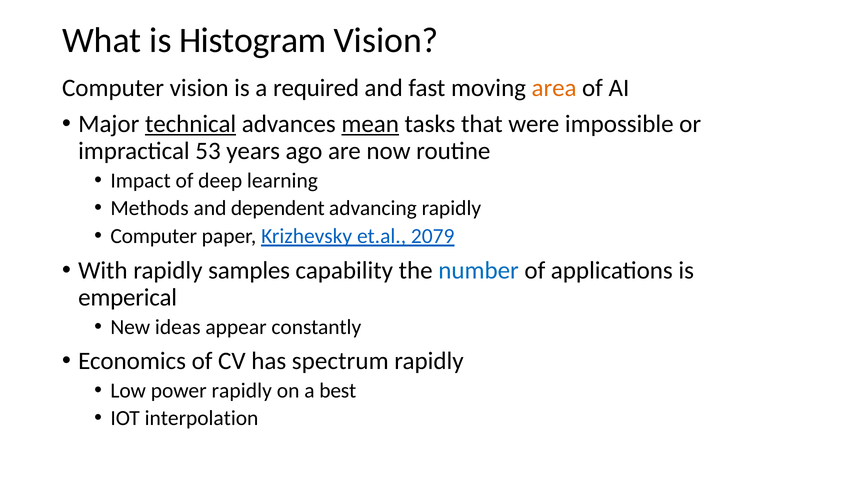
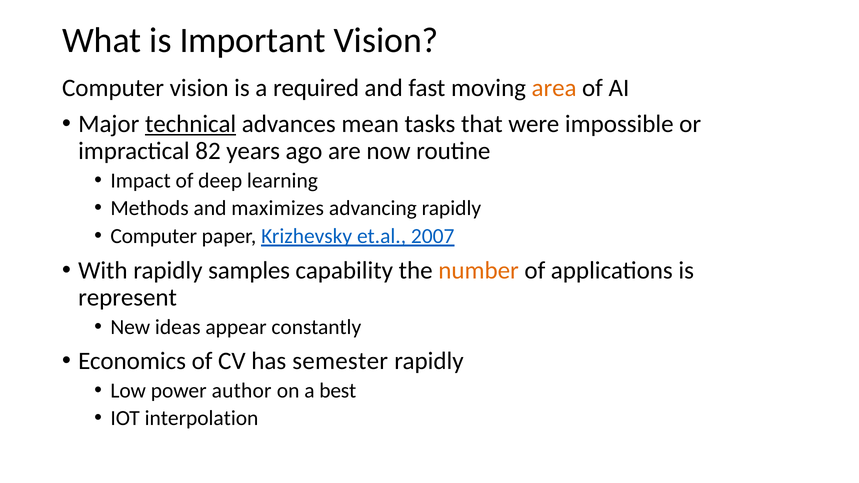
Histogram: Histogram -> Important (253, 40)
mean underline: present -> none (370, 124)
53: 53 -> 82 (208, 151)
dependent: dependent -> maximizes (278, 208)
2079: 2079 -> 2007 (433, 236)
number colour: blue -> orange (479, 270)
emperical: emperical -> represent (128, 297)
spectrum: spectrum -> semester (340, 361)
power rapidly: rapidly -> author (242, 391)
